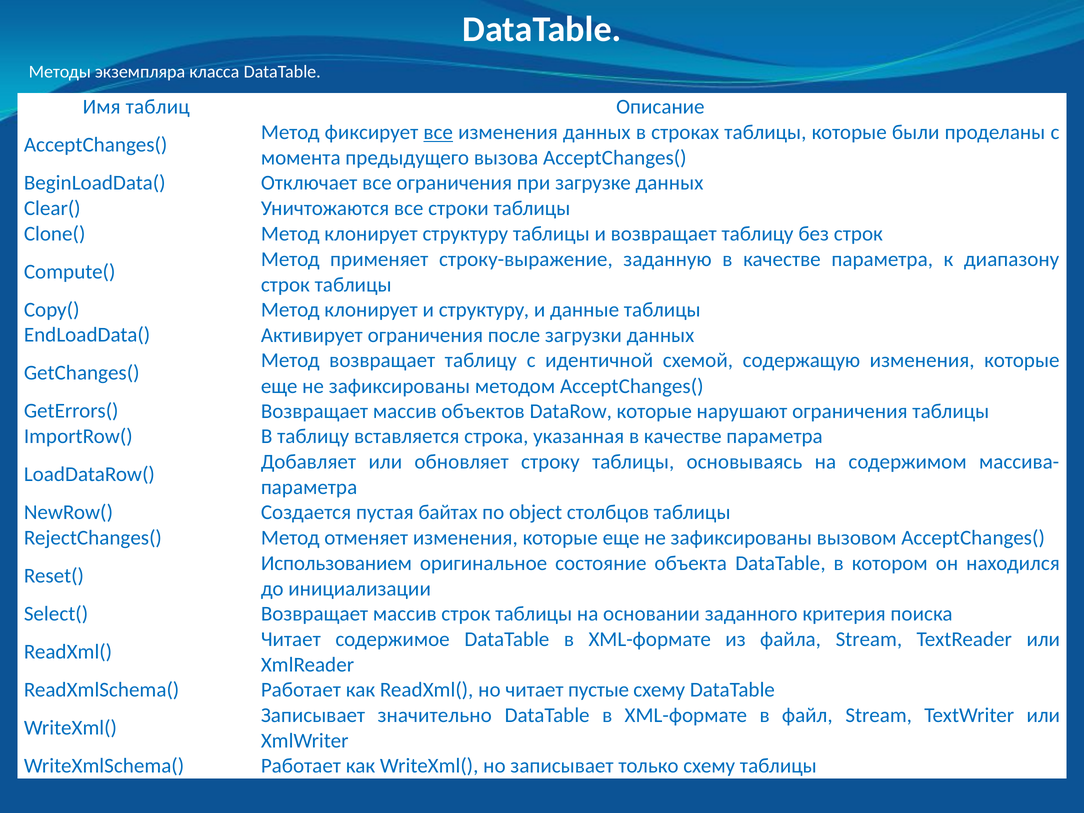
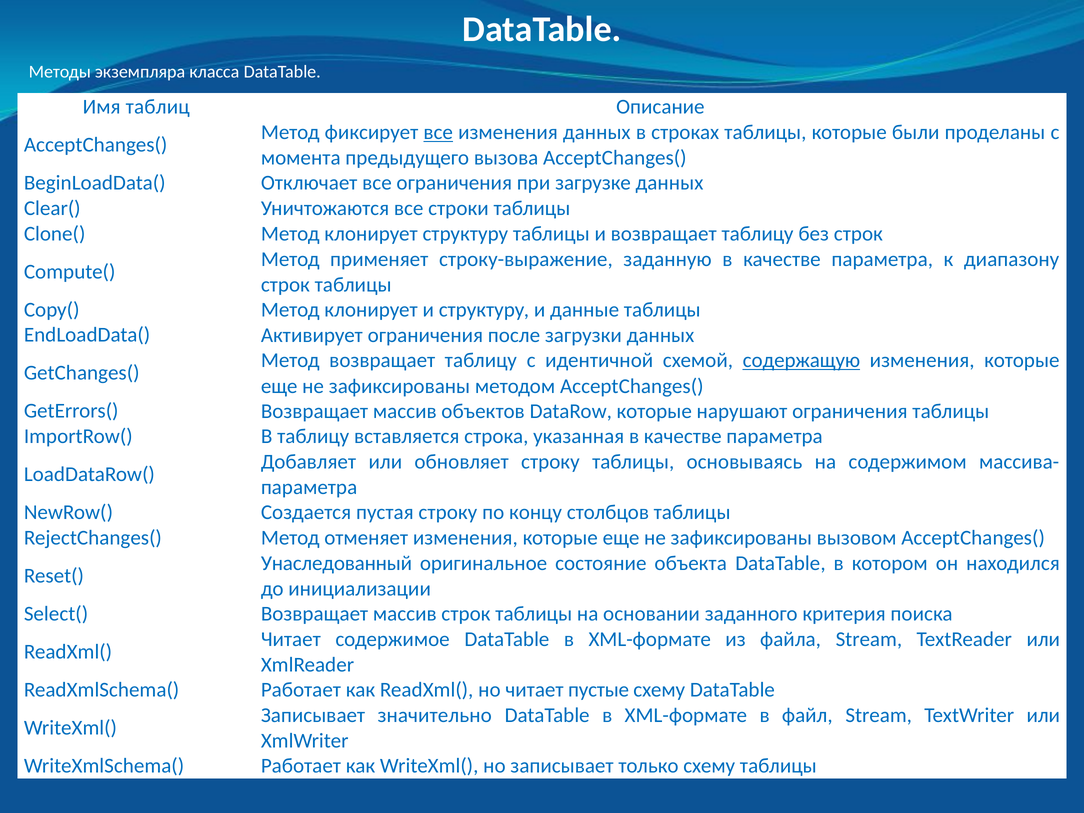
содержащую underline: none -> present (801, 360)
пустая байтах: байтах -> строку (448, 512)
object: object -> концу (536, 512)
Использованием: Использованием -> Унаследованный (336, 563)
